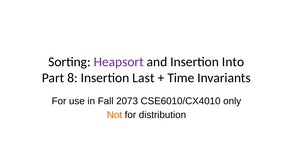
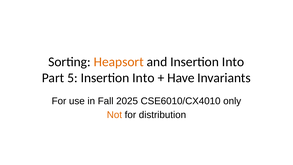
Heapsort colour: purple -> orange (119, 62)
8: 8 -> 5 (72, 78)
Last: Last -> Into (143, 78)
Time: Time -> Have (181, 78)
2073: 2073 -> 2025 (127, 101)
